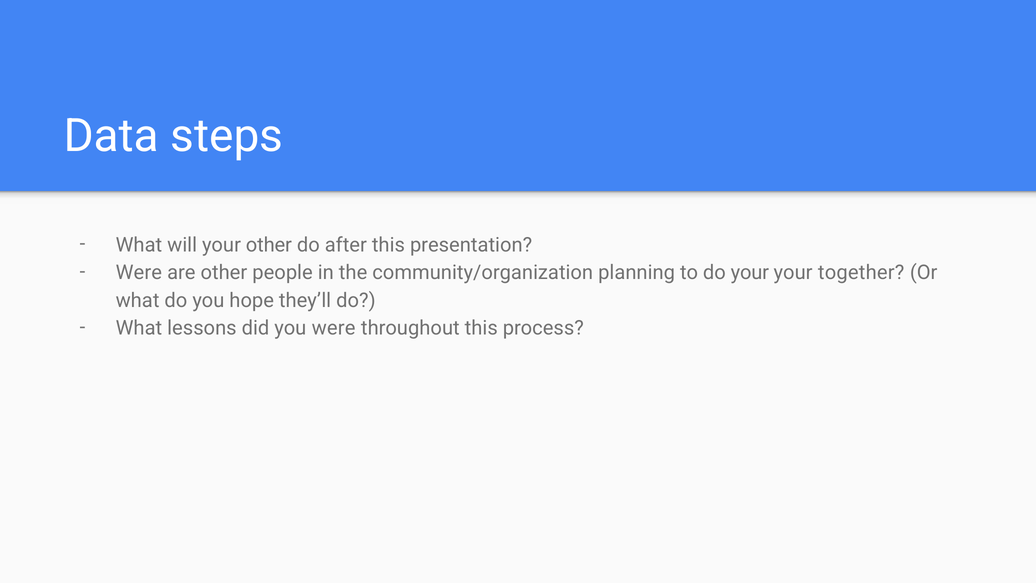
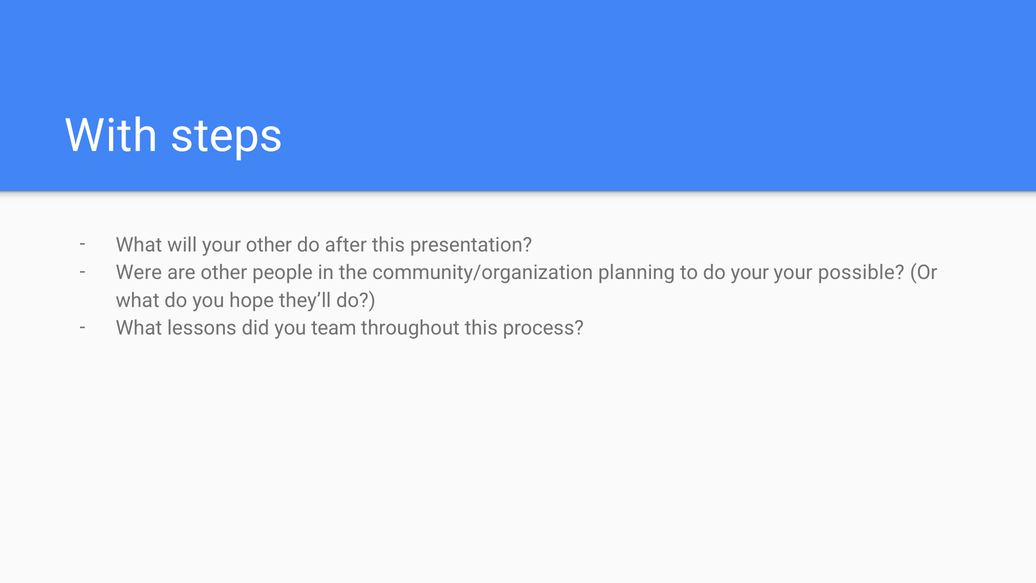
Data: Data -> With (111, 136)
together: together -> possible (861, 273)
you were: were -> team (334, 328)
